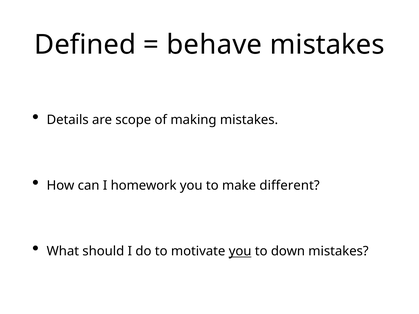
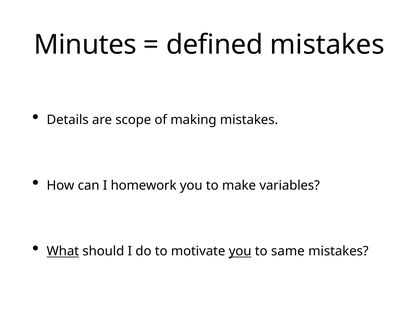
Defined: Defined -> Minutes (85, 45)
behave: behave -> defined (215, 45)
different: different -> variables (290, 186)
What underline: none -> present (63, 251)
down: down -> same (288, 251)
